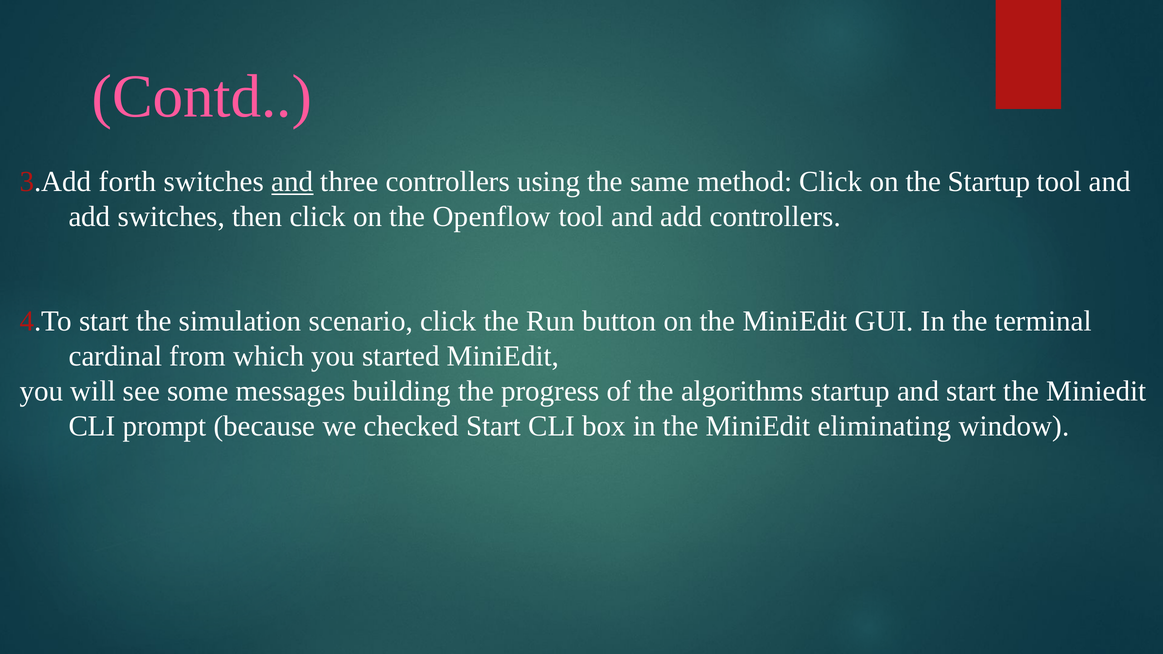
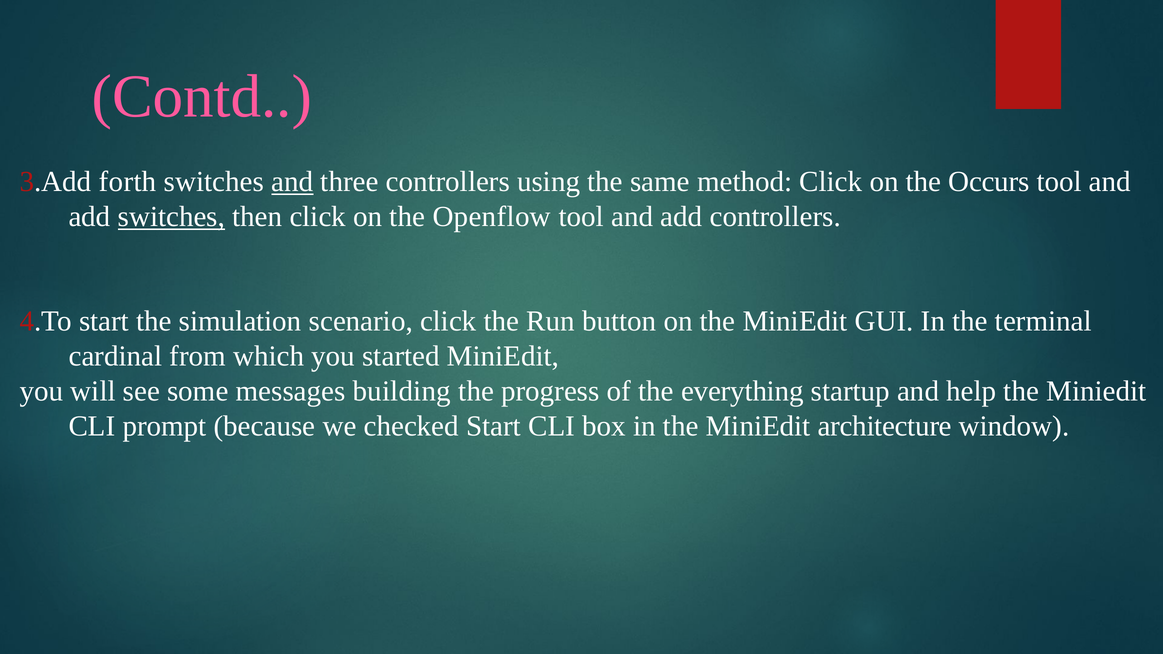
the Startup: Startup -> Occurs (989, 182)
switches underline: none -> present (171, 217)
algorithms: algorithms -> everything (742, 391)
and start: start -> help (971, 391)
eliminating: eliminating -> architecture (885, 426)
